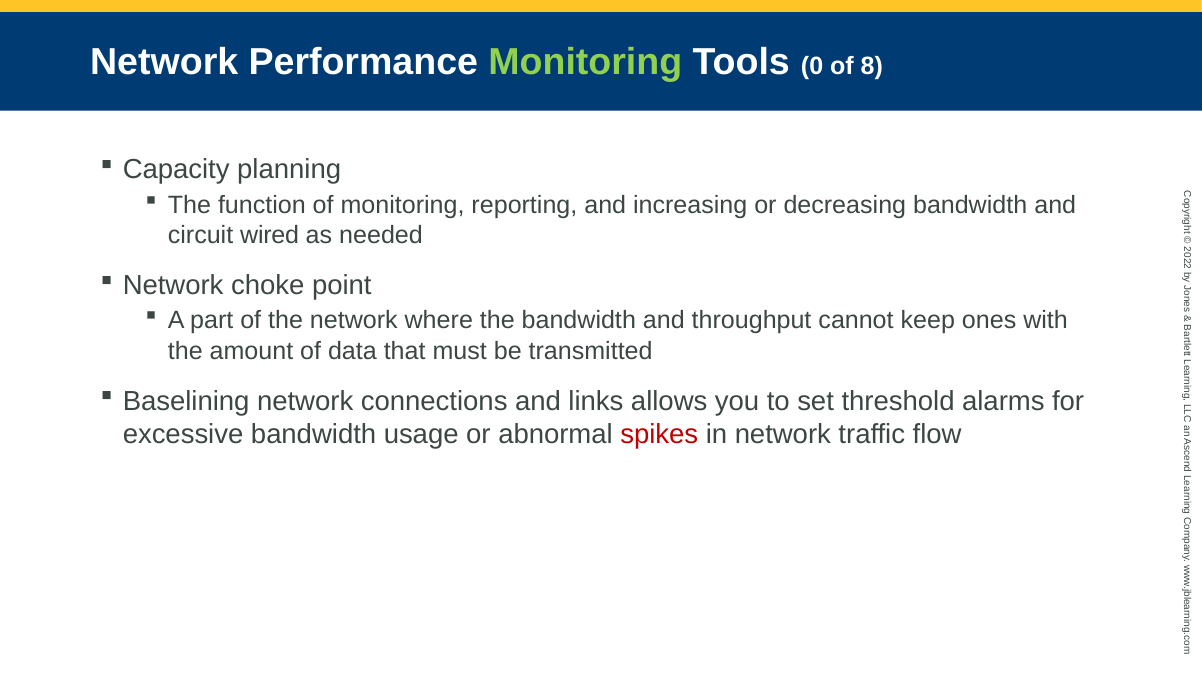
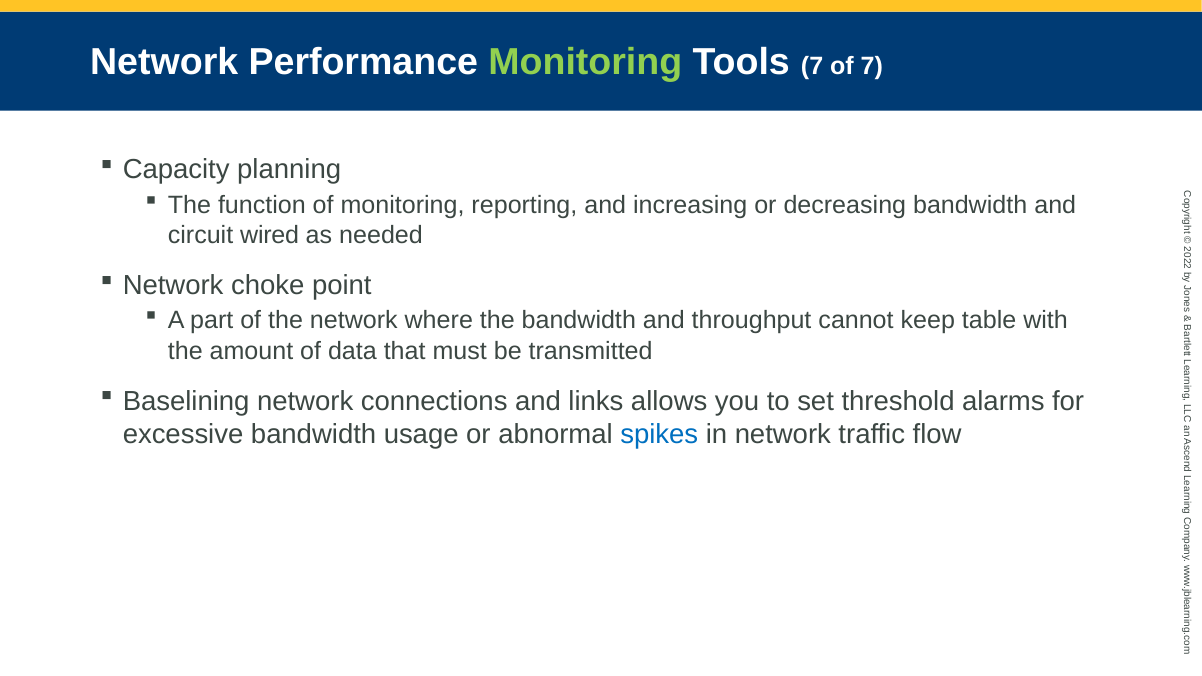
Tools 0: 0 -> 7 (812, 66)
of 8: 8 -> 7 (872, 66)
ones: ones -> table (989, 321)
spikes colour: red -> blue (659, 434)
